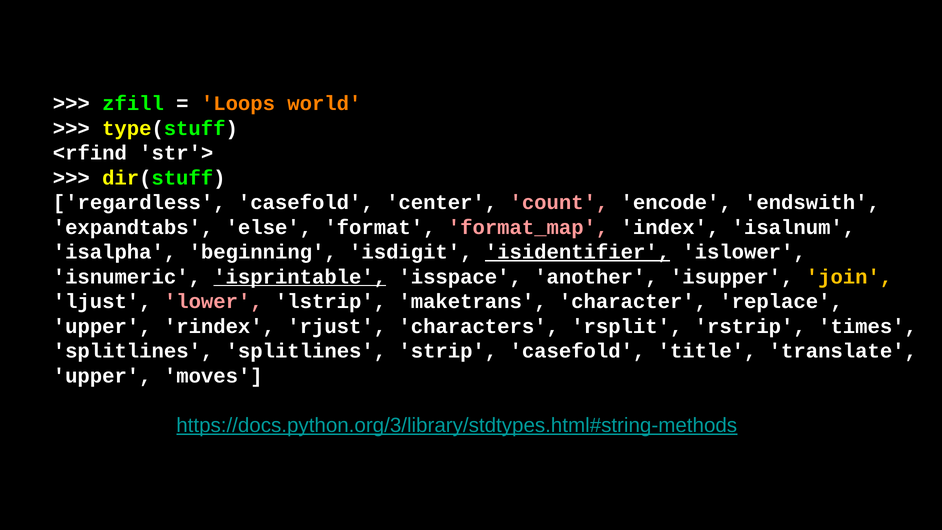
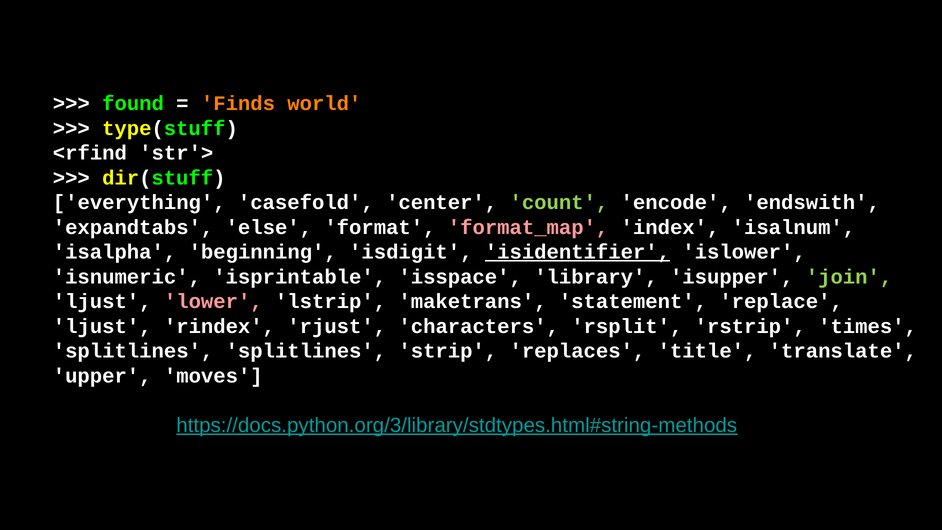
zfill: zfill -> found (133, 103)
Loops: Loops -> Finds (238, 103)
regardless: regardless -> everything (139, 202)
count colour: pink -> light green (559, 202)
isprintable underline: present -> none (300, 277)
another: another -> library (596, 277)
join colour: yellow -> light green (849, 277)
character: character -> statement (633, 301)
upper: upper -> ljust (102, 326)
strip casefold: casefold -> replaces (577, 351)
